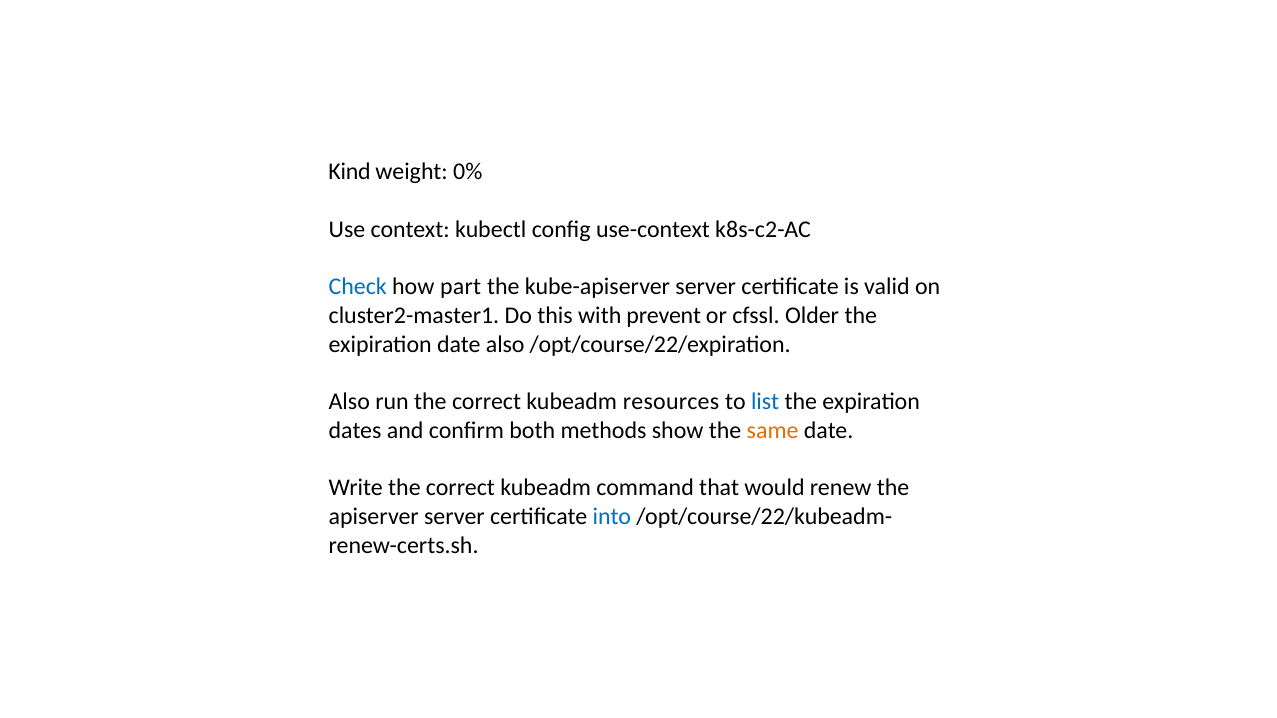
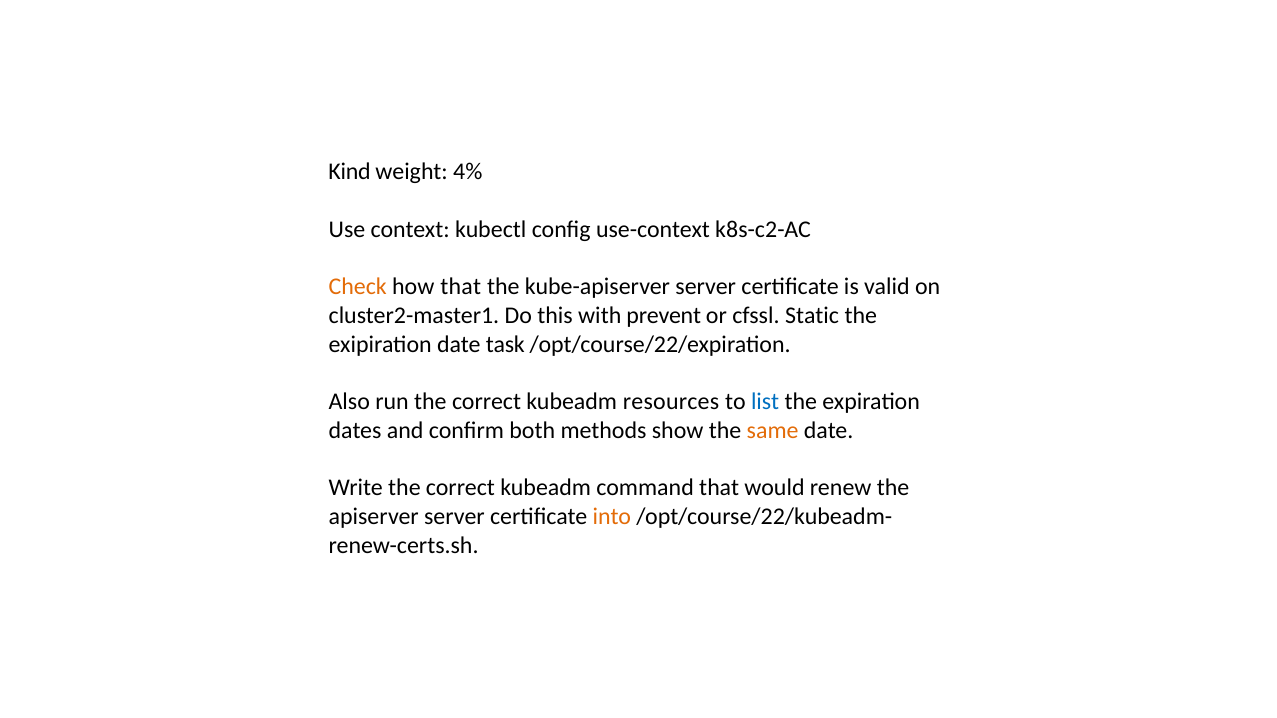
0%: 0% -> 4% (468, 172)
Check colour: blue -> orange (358, 287)
how part: part -> that (461, 287)
Older: Older -> Static (812, 316)
date also: also -> task (505, 344)
into colour: blue -> orange (612, 517)
